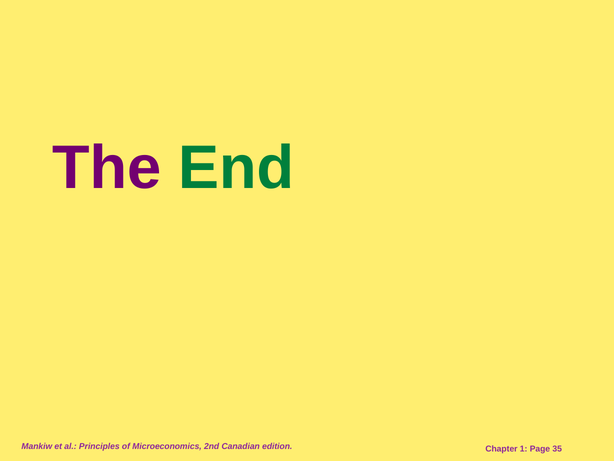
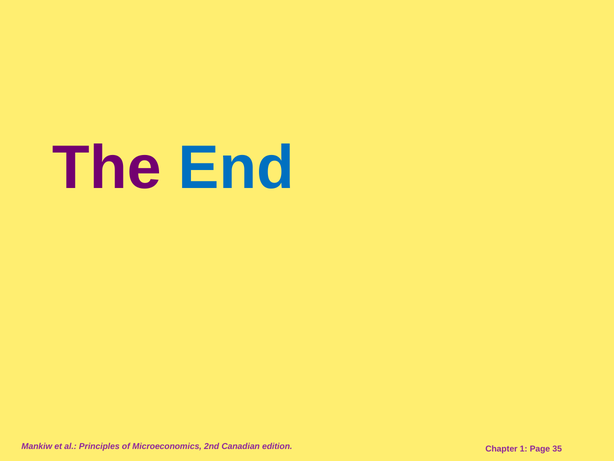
End colour: green -> blue (236, 168)
